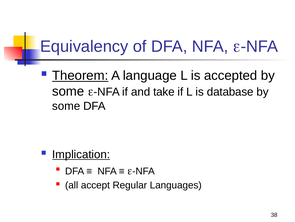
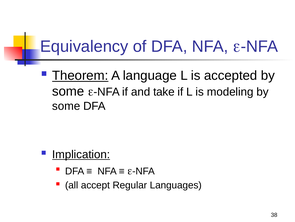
database: database -> modeling (230, 92)
